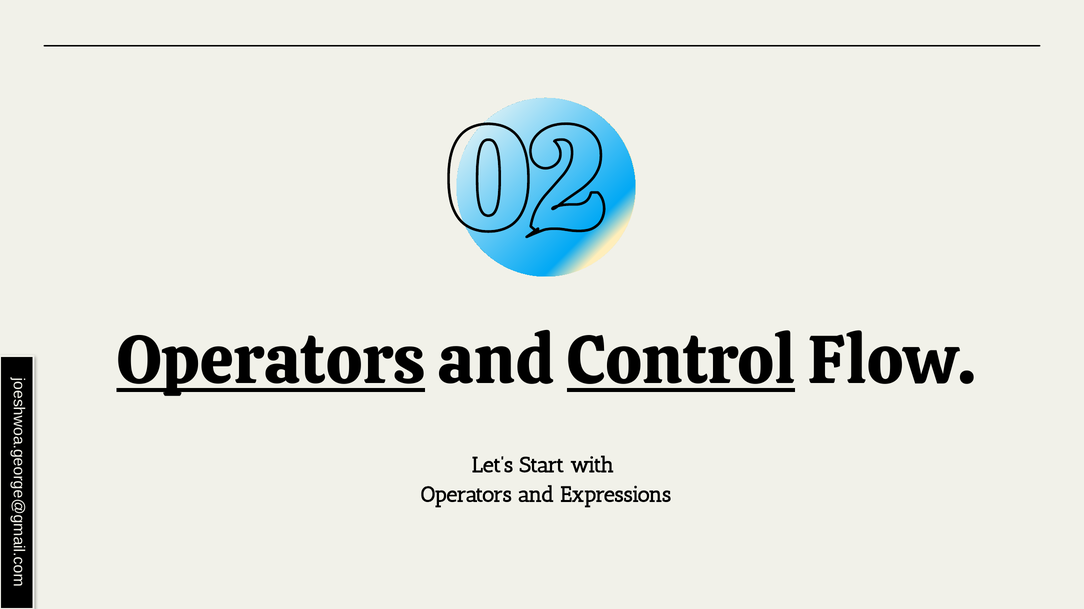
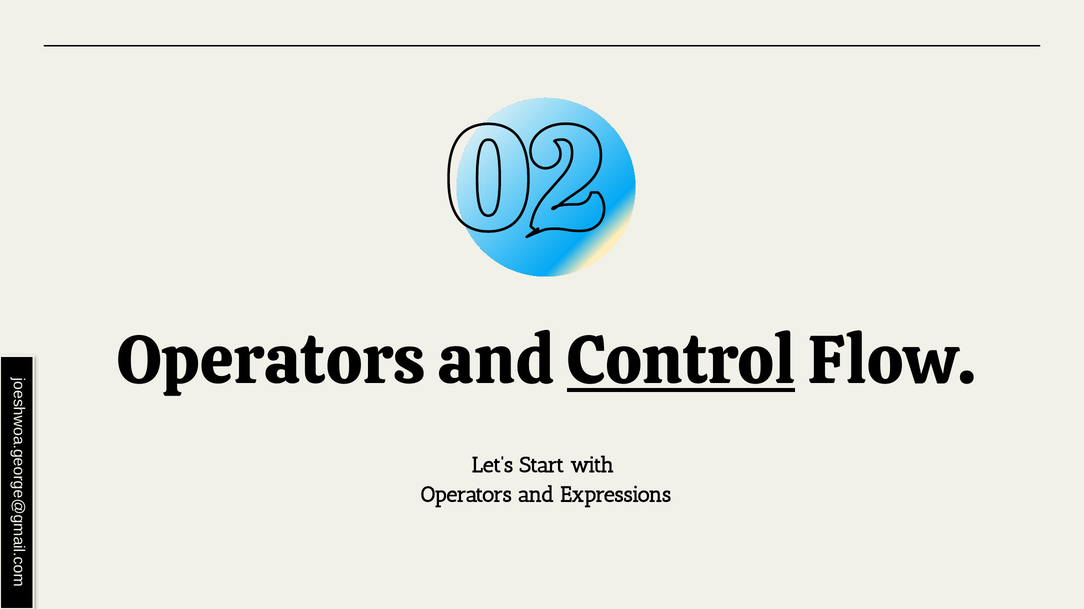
Operators underline: present -> none (271, 361)
